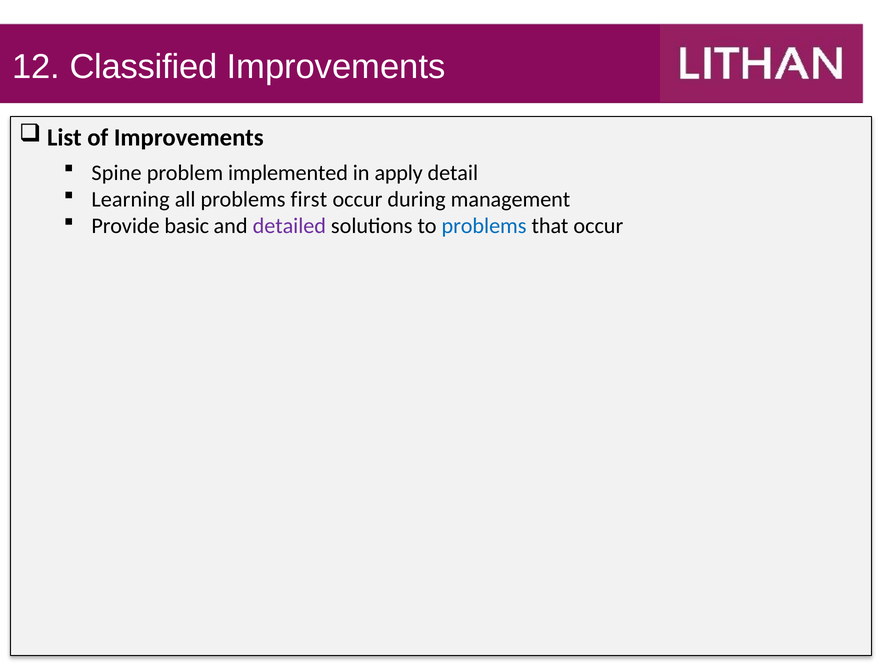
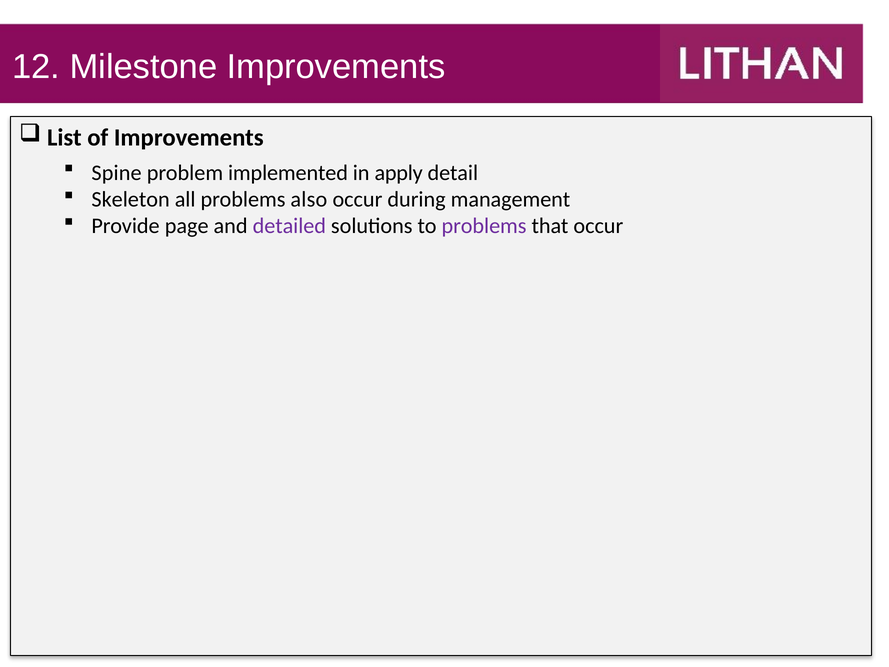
Classified: Classified -> Milestone (143, 67)
Learning: Learning -> Skeleton (131, 199)
first: first -> also (309, 199)
basic: basic -> page (187, 226)
problems colour: blue -> purple (484, 226)
